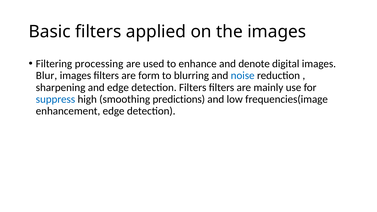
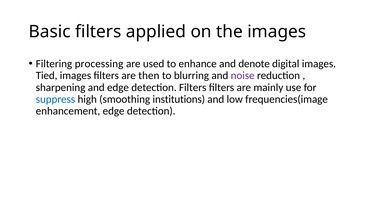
Blur: Blur -> Tied (47, 76)
form: form -> then (149, 76)
noise colour: blue -> purple (243, 76)
predictions: predictions -> institutions (179, 99)
